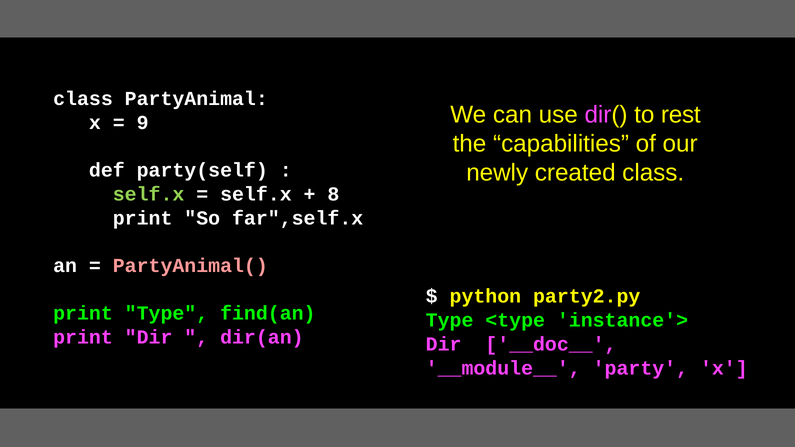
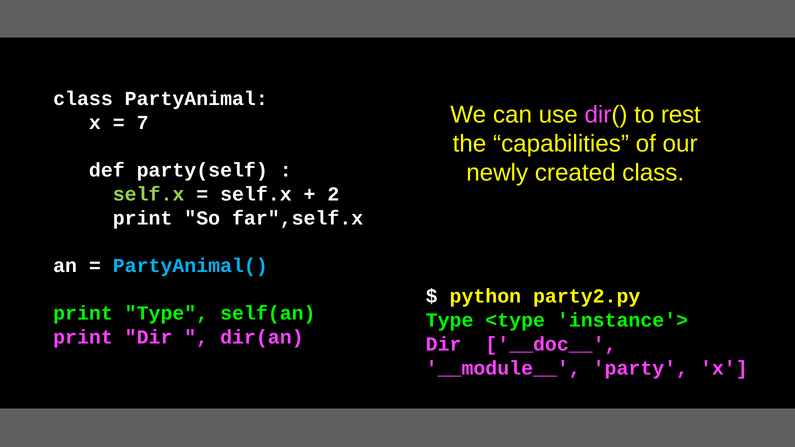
9: 9 -> 7 (143, 123)
8: 8 -> 2 (333, 194)
PartyAnimal( colour: pink -> light blue (190, 266)
find(an: find(an -> self(an (268, 314)
